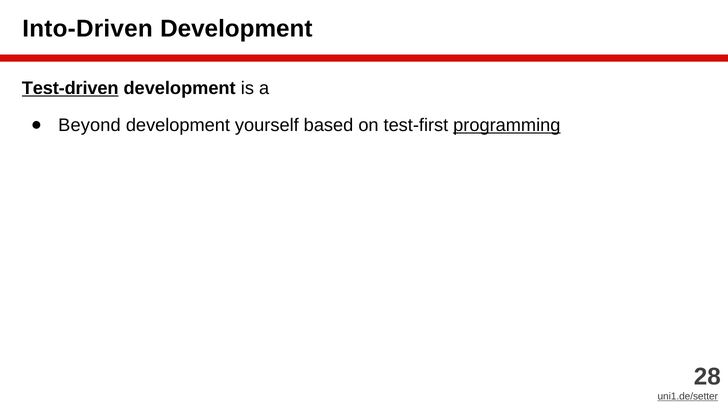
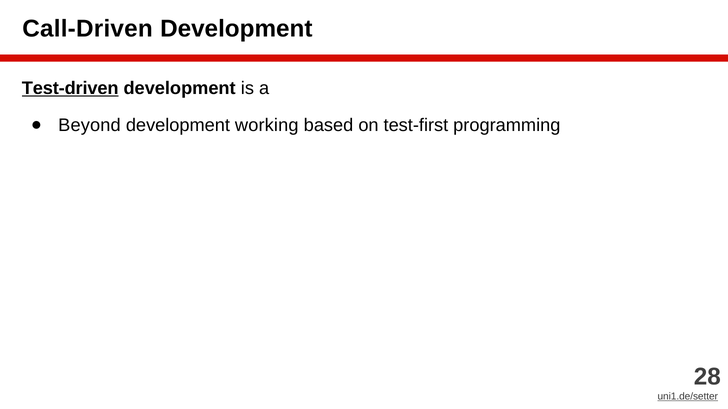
Into-Driven: Into-Driven -> Call-Driven (88, 29)
yourself: yourself -> working (267, 125)
programming underline: present -> none (507, 125)
